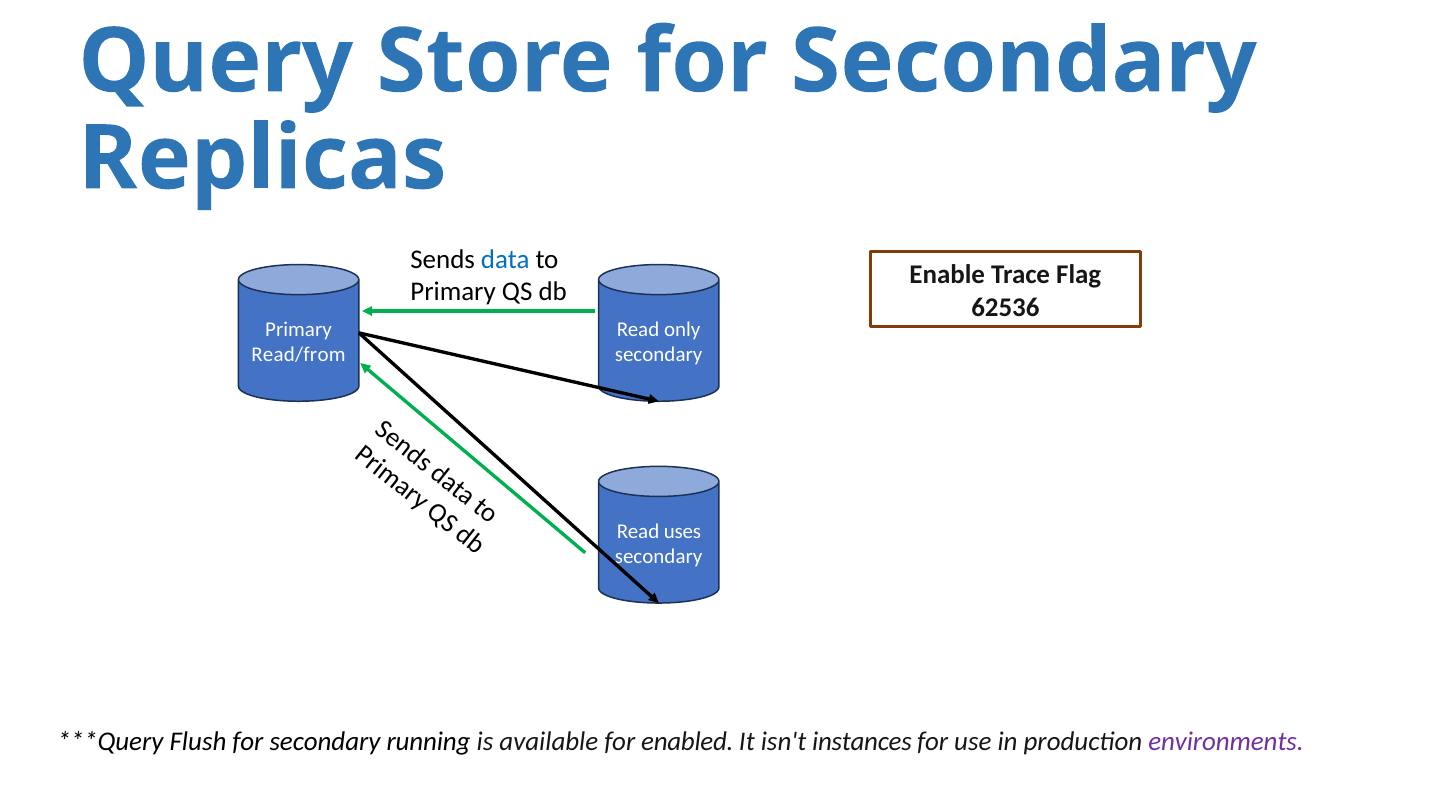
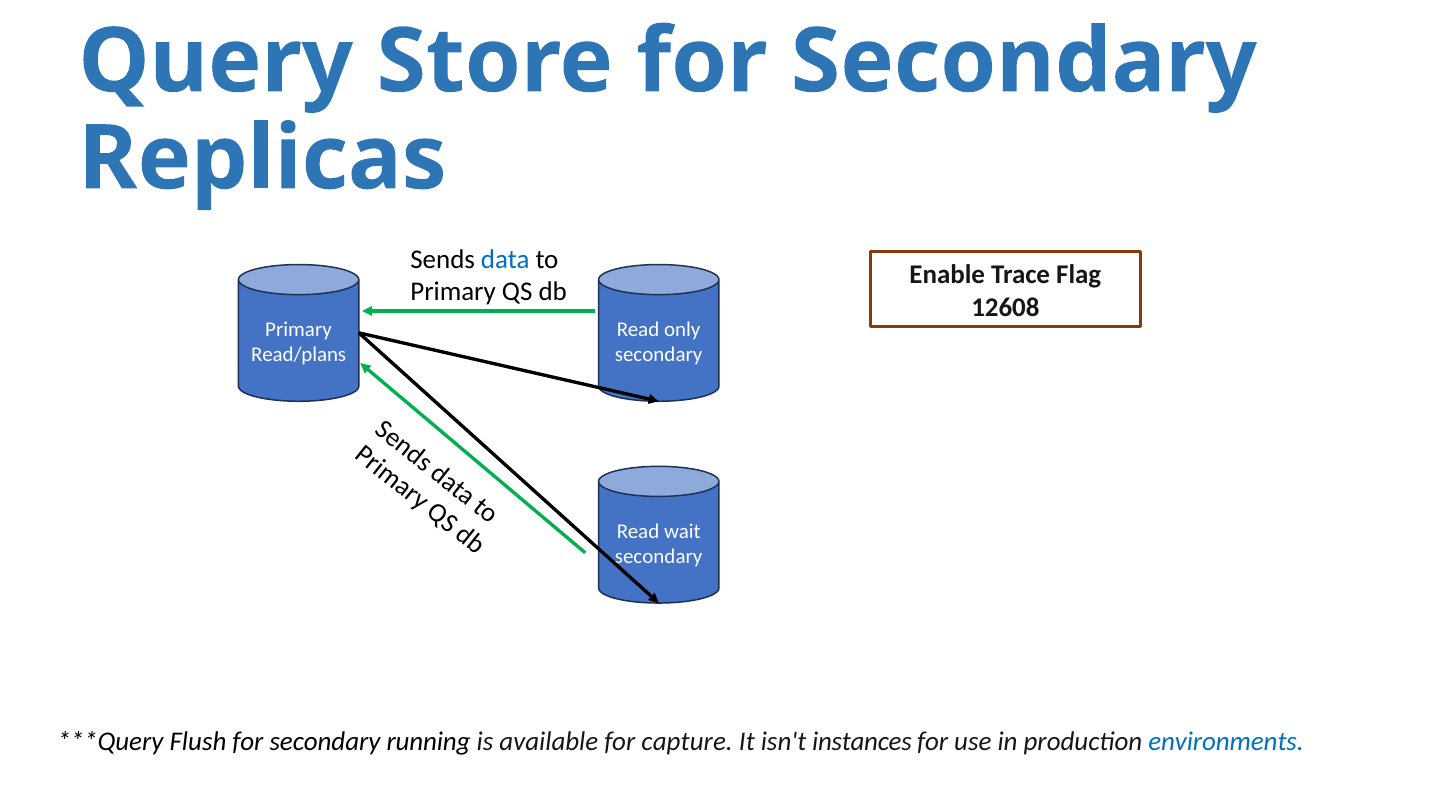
62536: 62536 -> 12608 (1005, 307)
Read/from: Read/from -> Read/plans (299, 354)
uses: uses -> wait (682, 531)
enabled: enabled -> capture (687, 742)
environments colour: purple -> blue (1226, 742)
